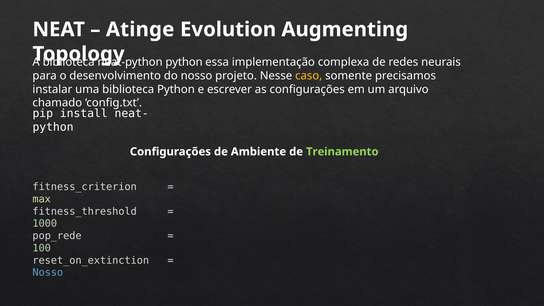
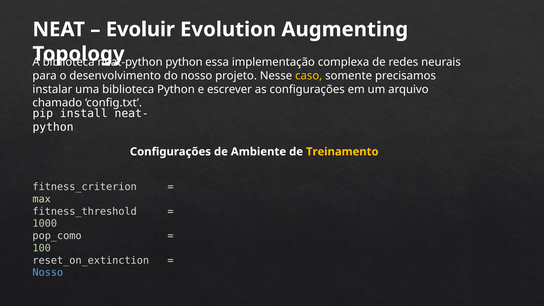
Atinge: Atinge -> Evoluir (140, 29)
Treinamento colour: light green -> yellow (342, 152)
pop_rede: pop_rede -> pop_como (57, 236)
